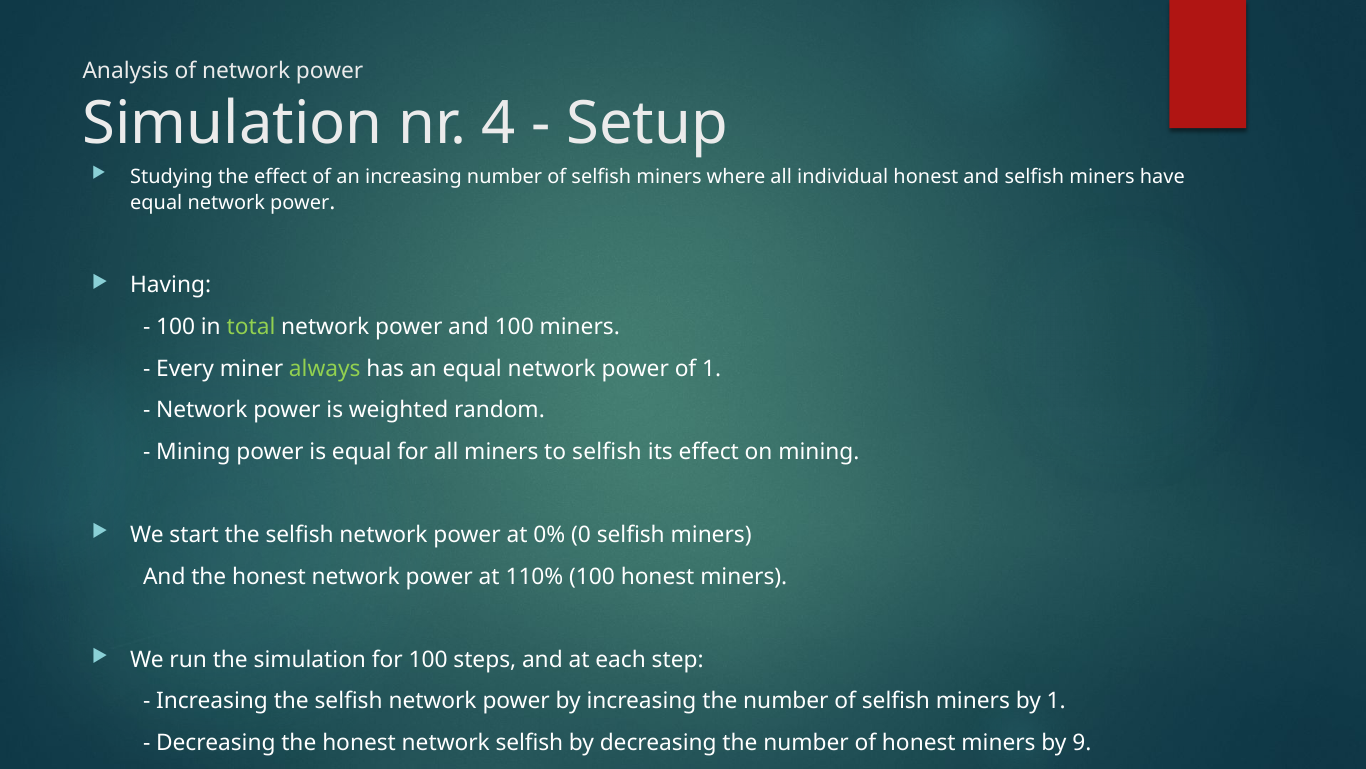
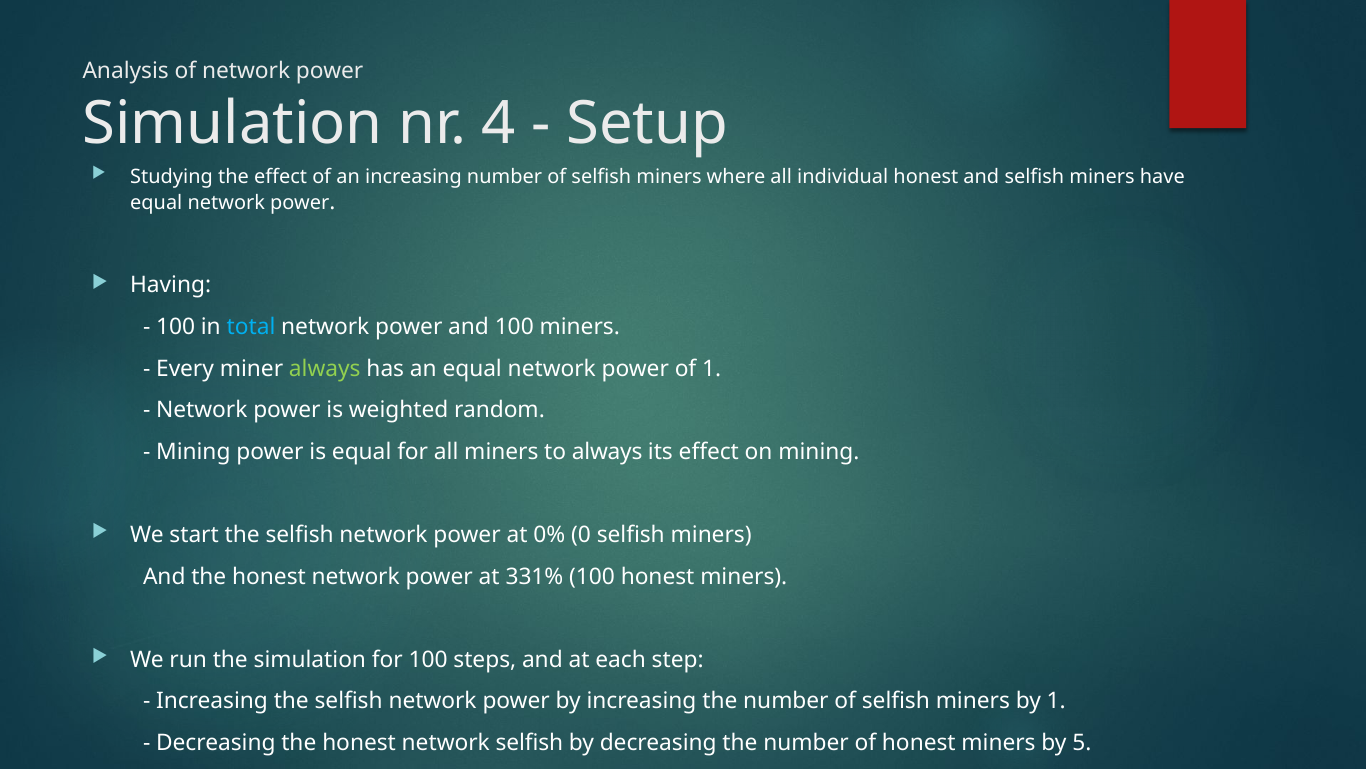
total colour: light green -> light blue (251, 327)
to selfish: selfish -> always (607, 451)
110%: 110% -> 331% (534, 576)
9: 9 -> 5 (1082, 742)
